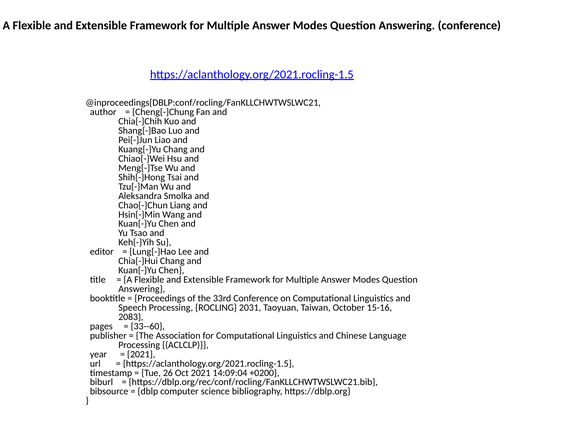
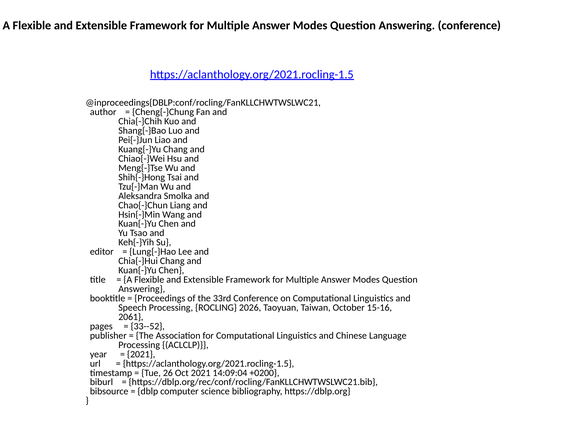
2031: 2031 -> 2026 (250, 307)
2083: 2083 -> 2061 (131, 317)
33--60: 33--60 -> 33--52 (148, 326)
